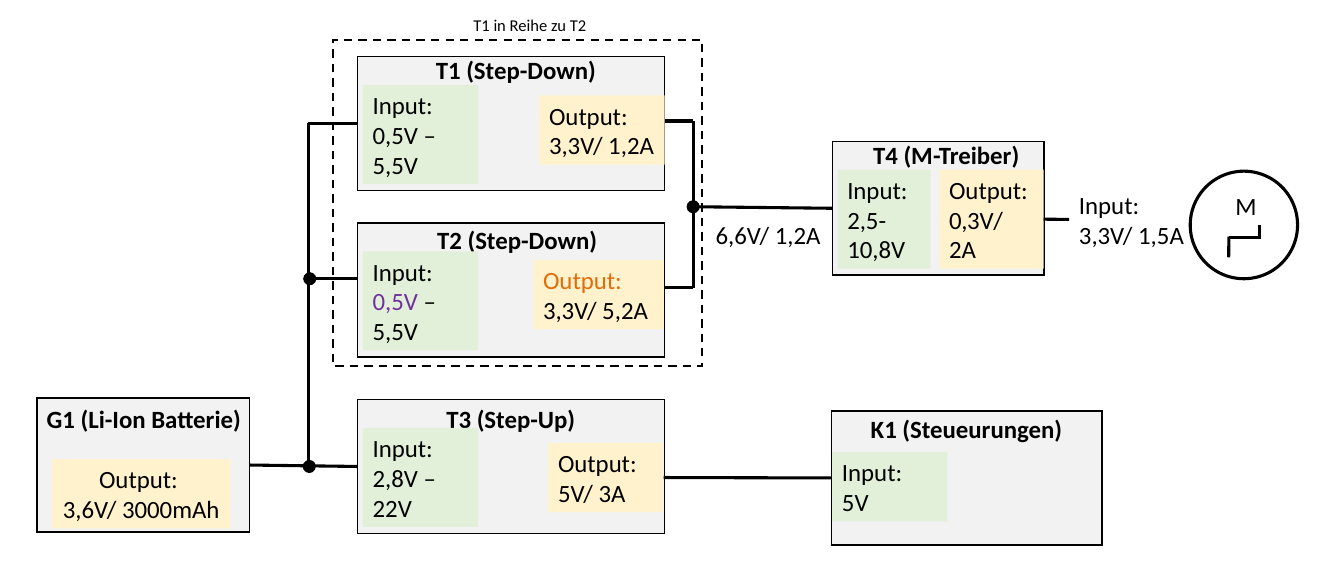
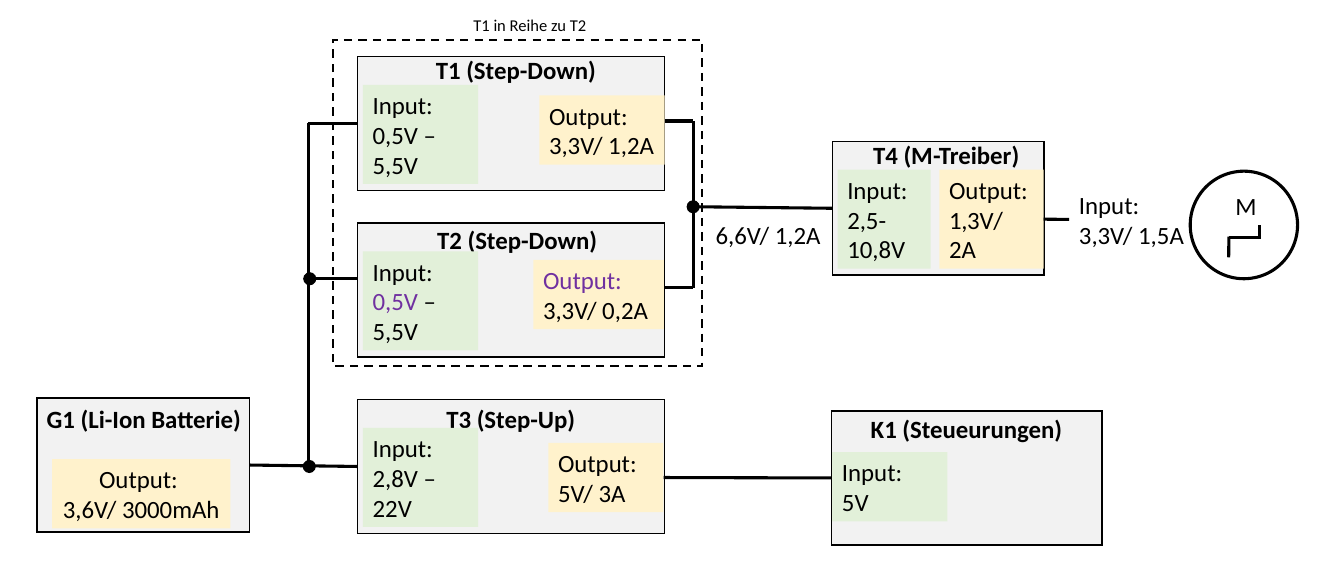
0,3V/: 0,3V/ -> 1,3V/ (976, 221)
Output colour: orange -> purple (582, 282)
5,2A: 5,2A -> 0,2A (625, 311)
